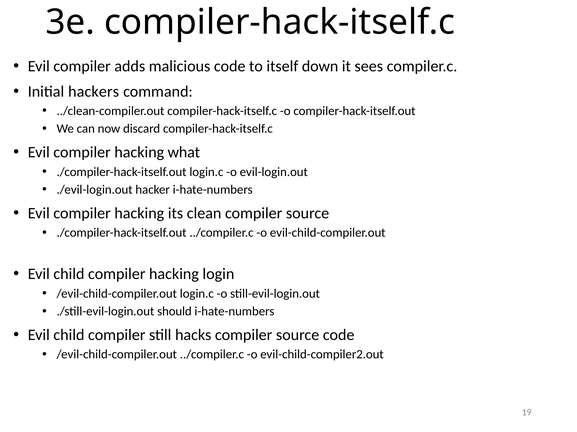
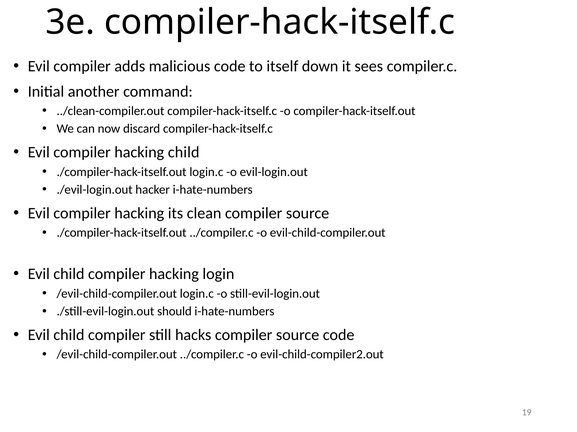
hackers: hackers -> another (94, 92)
hacking what: what -> child (184, 153)
